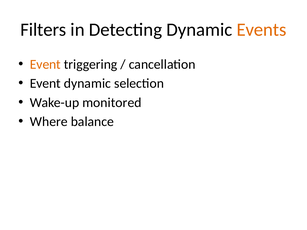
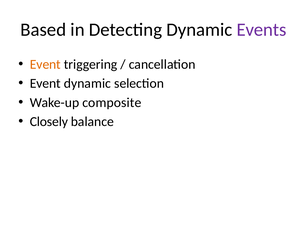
Filters: Filters -> Based (43, 30)
Events colour: orange -> purple (261, 30)
monitored: monitored -> composite (112, 103)
Where: Where -> Closely (49, 122)
